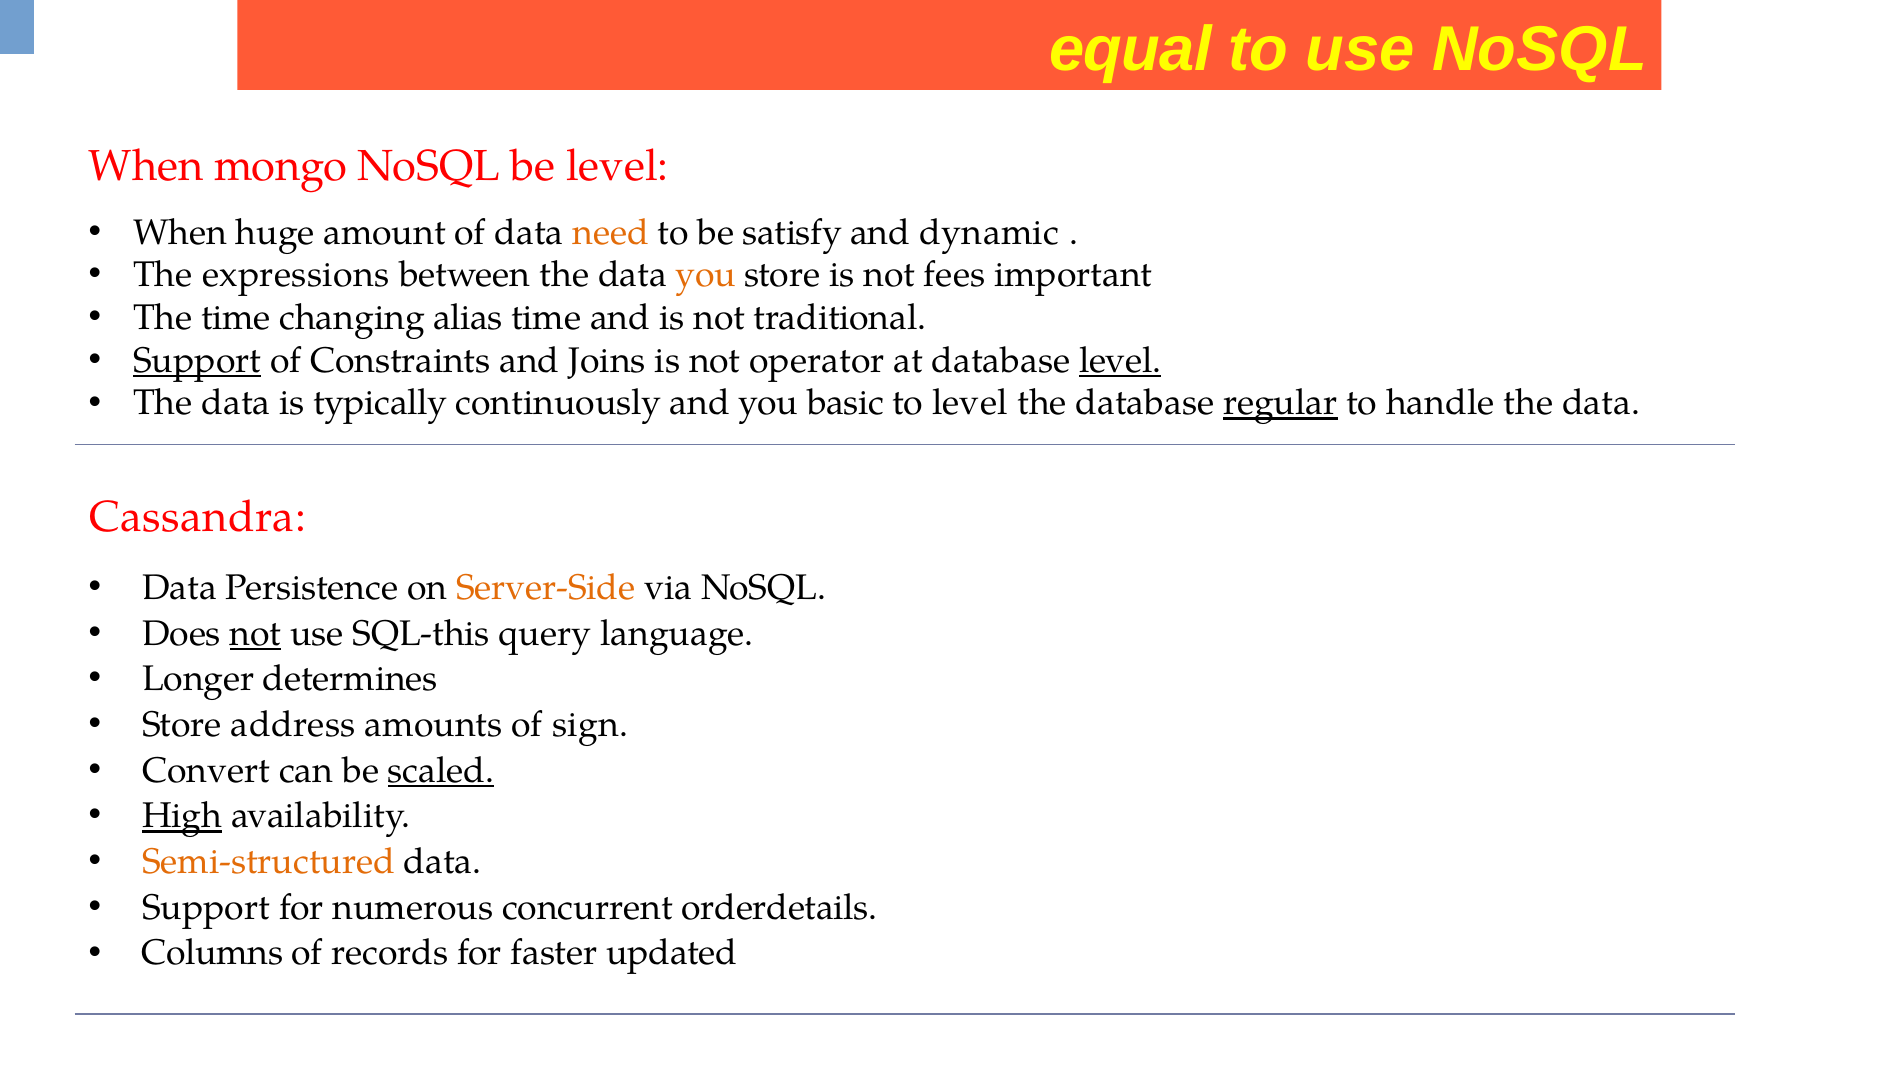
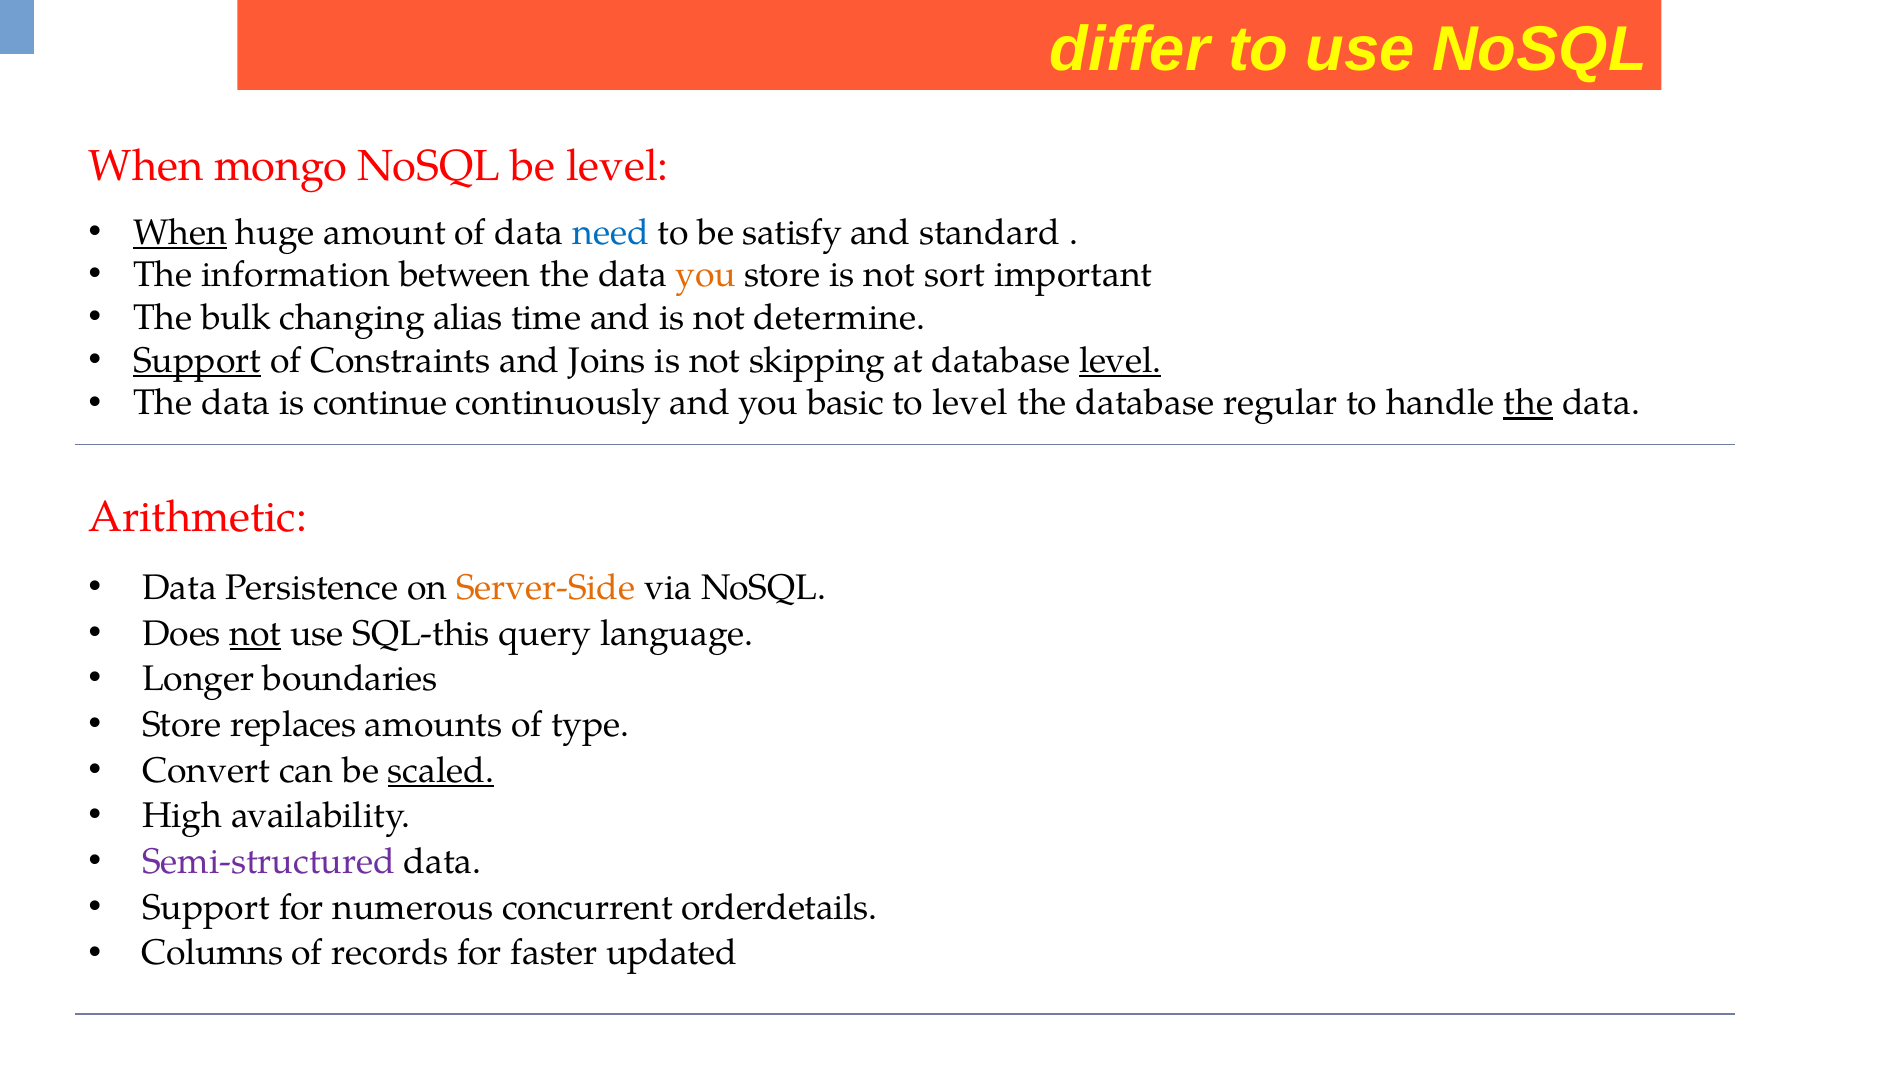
equal: equal -> differ (1130, 49)
When underline: none -> present (180, 232)
need colour: orange -> blue (611, 232)
dynamic: dynamic -> standard (990, 232)
expressions: expressions -> information (296, 275)
fees: fees -> sort (955, 275)
The time: time -> bulk (236, 318)
traditional: traditional -> determine (840, 318)
operator: operator -> skipping (817, 361)
typically: typically -> continue (380, 403)
regular underline: present -> none (1280, 403)
the underline: none -> present (1528, 403)
Cassandra: Cassandra -> Arithmetic (198, 518)
determines: determines -> boundaries (350, 679)
address: address -> replaces (294, 725)
sign: sign -> type (590, 725)
High underline: present -> none (182, 816)
Semi-structured colour: orange -> purple (269, 862)
